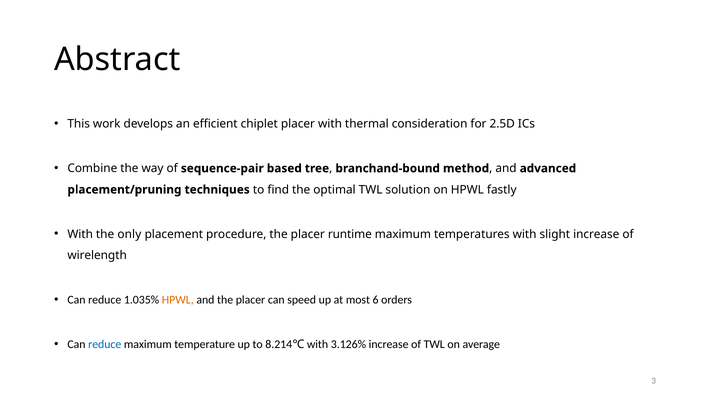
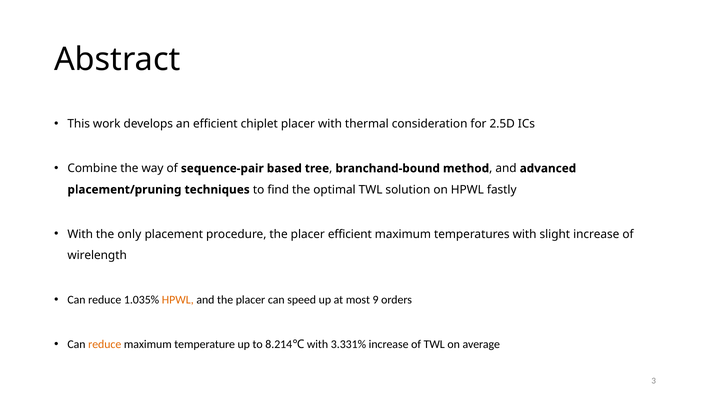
placer runtime: runtime -> efficient (350, 234)
6: 6 -> 9 (376, 300)
reduce colour: blue -> orange (105, 345)
3.126%: 3.126% -> 3.331% (348, 345)
